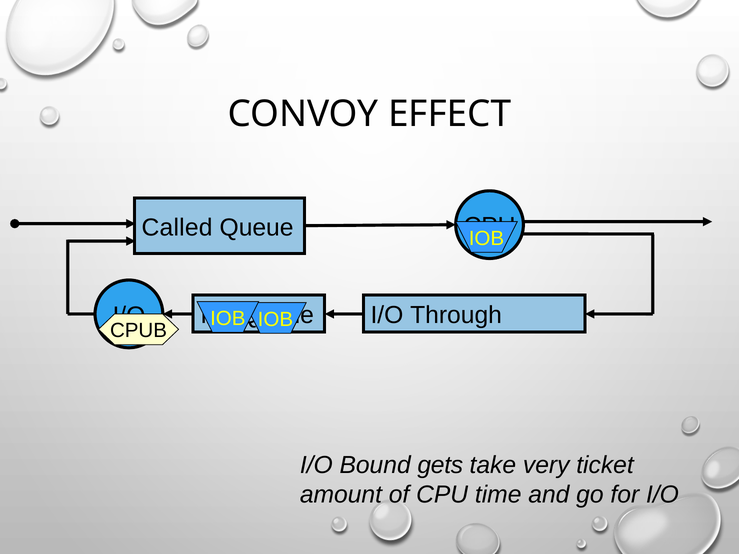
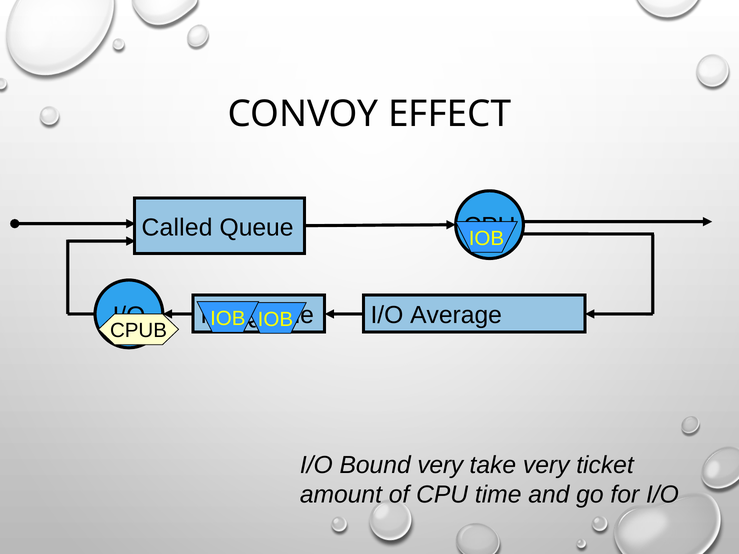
Through: Through -> Average (456, 315)
Bound gets: gets -> very (440, 465)
